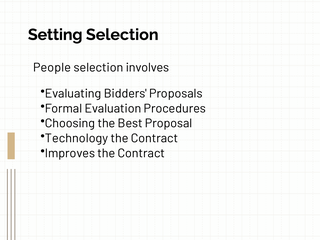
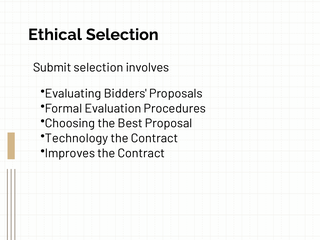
Setting: Setting -> Ethical (55, 35)
People: People -> Submit (52, 68)
